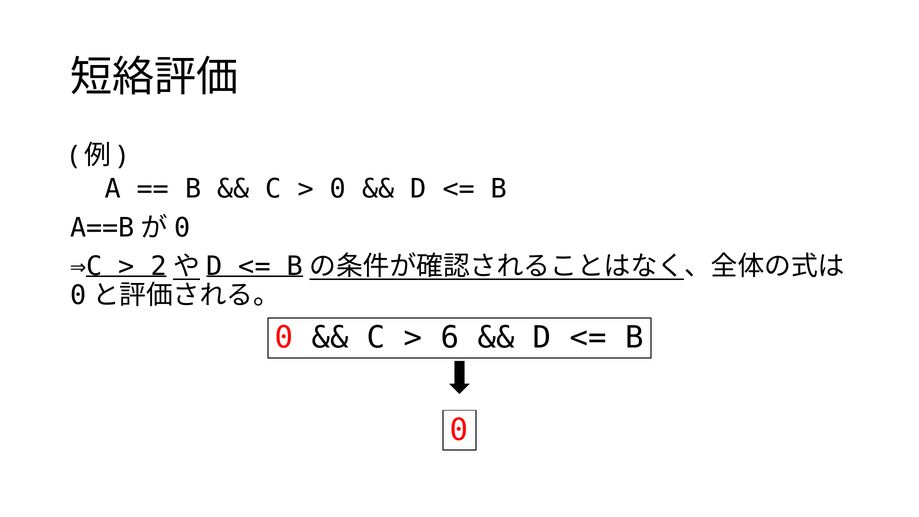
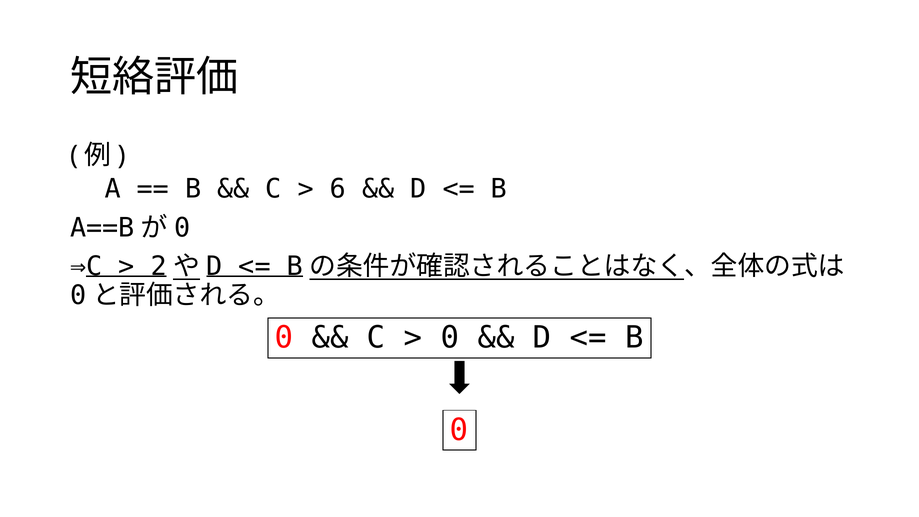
0: 0 -> 6 (338, 189)
6: 6 -> 0 (450, 338)
